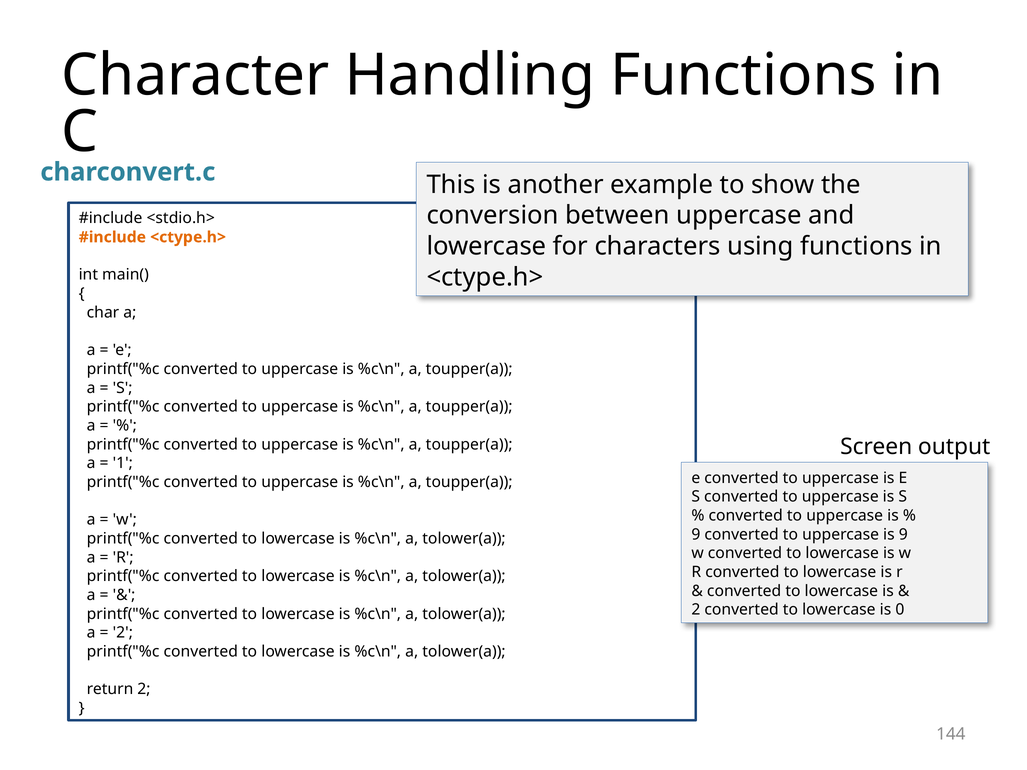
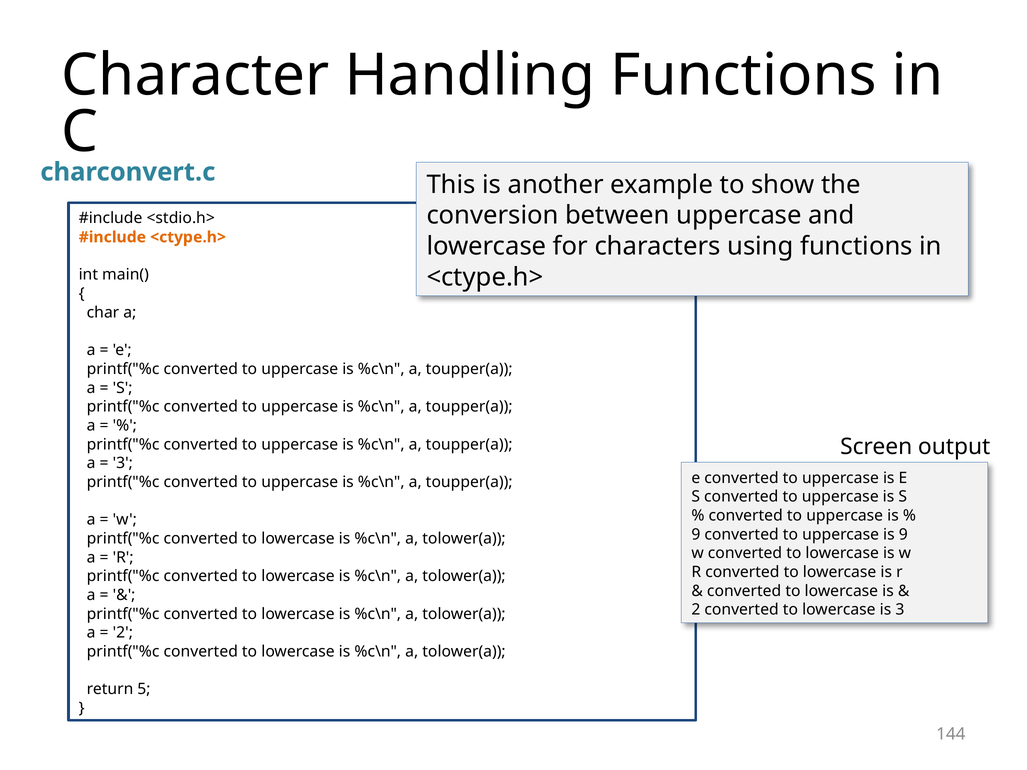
1: 1 -> 3 (123, 463)
is 0: 0 -> 3 (900, 610)
return 2: 2 -> 5 (144, 689)
